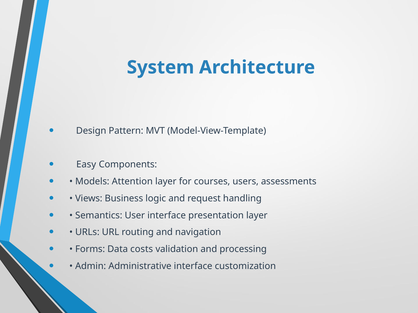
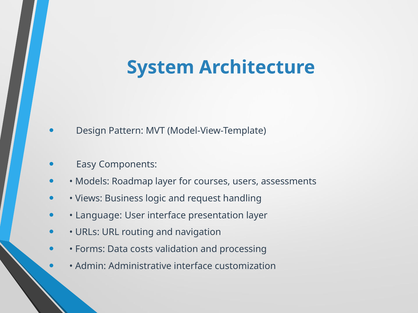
Attention: Attention -> Roadmap (132, 182)
Semantics: Semantics -> Language (99, 216)
